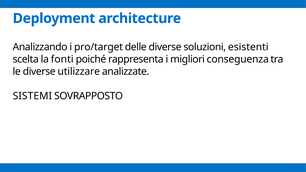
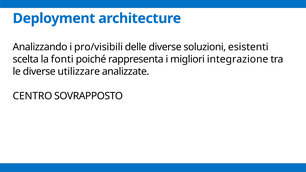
pro/target: pro/target -> pro/visibili (99, 47)
conseguenza: conseguenza -> integrazione (238, 59)
SISTEMI: SISTEMI -> CENTRO (32, 96)
